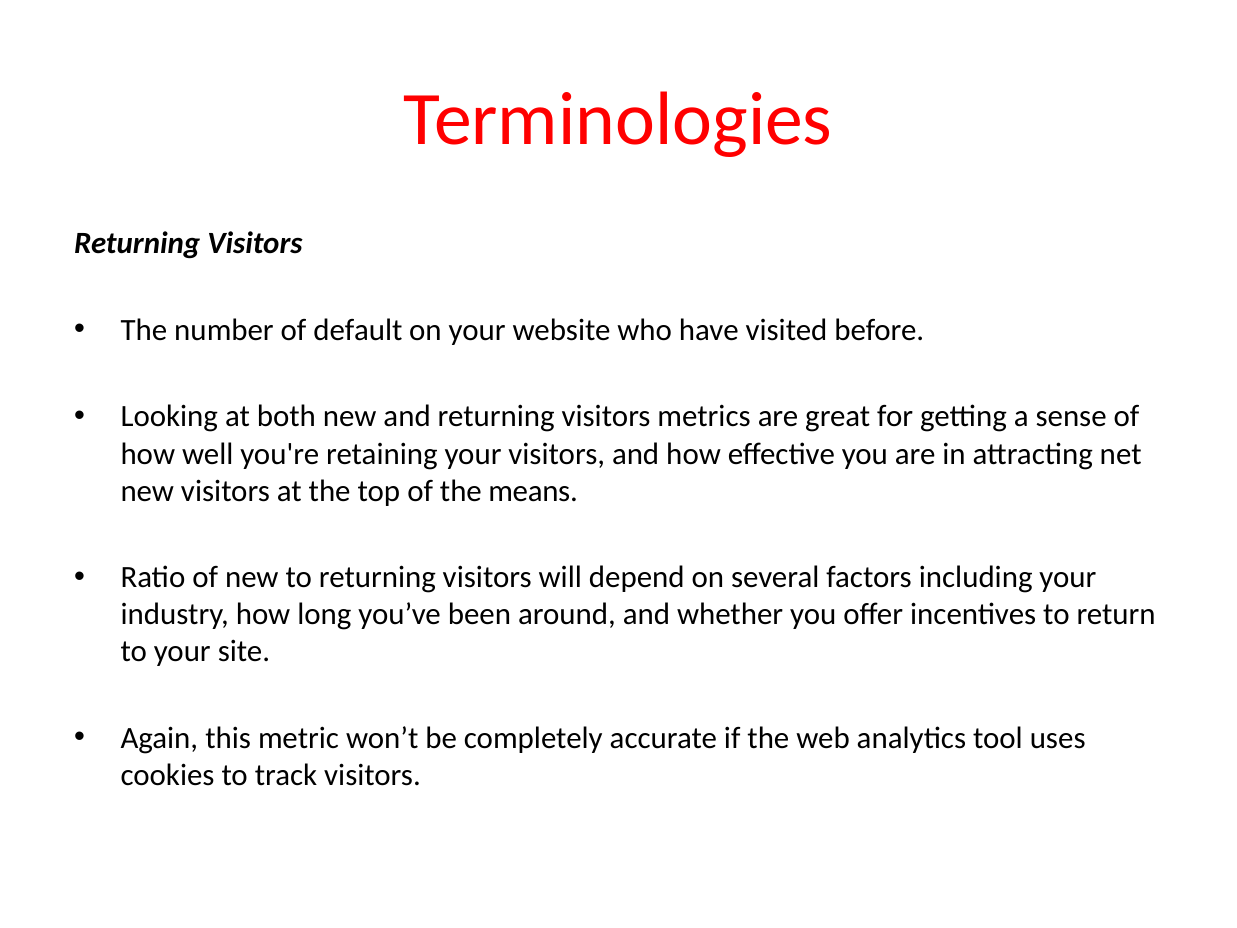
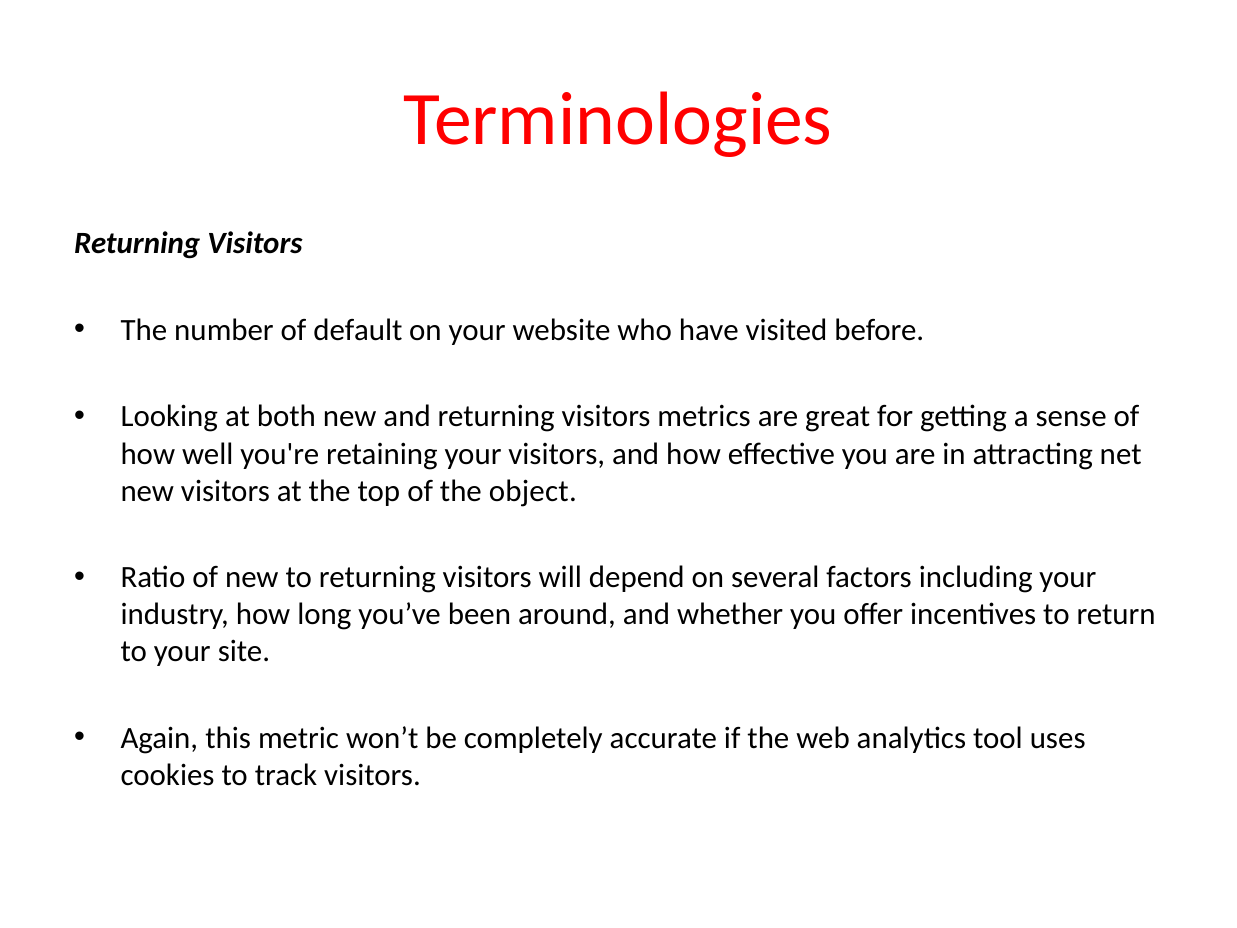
means: means -> object (533, 491)
